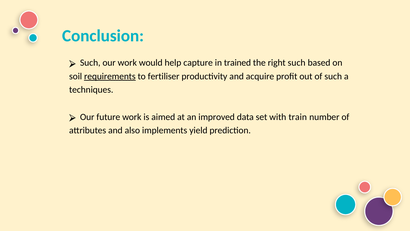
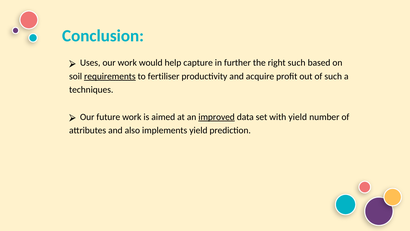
Such: Such -> Uses (90, 63)
trained: trained -> further (237, 63)
improved underline: none -> present (217, 117)
with train: train -> yield (298, 117)
